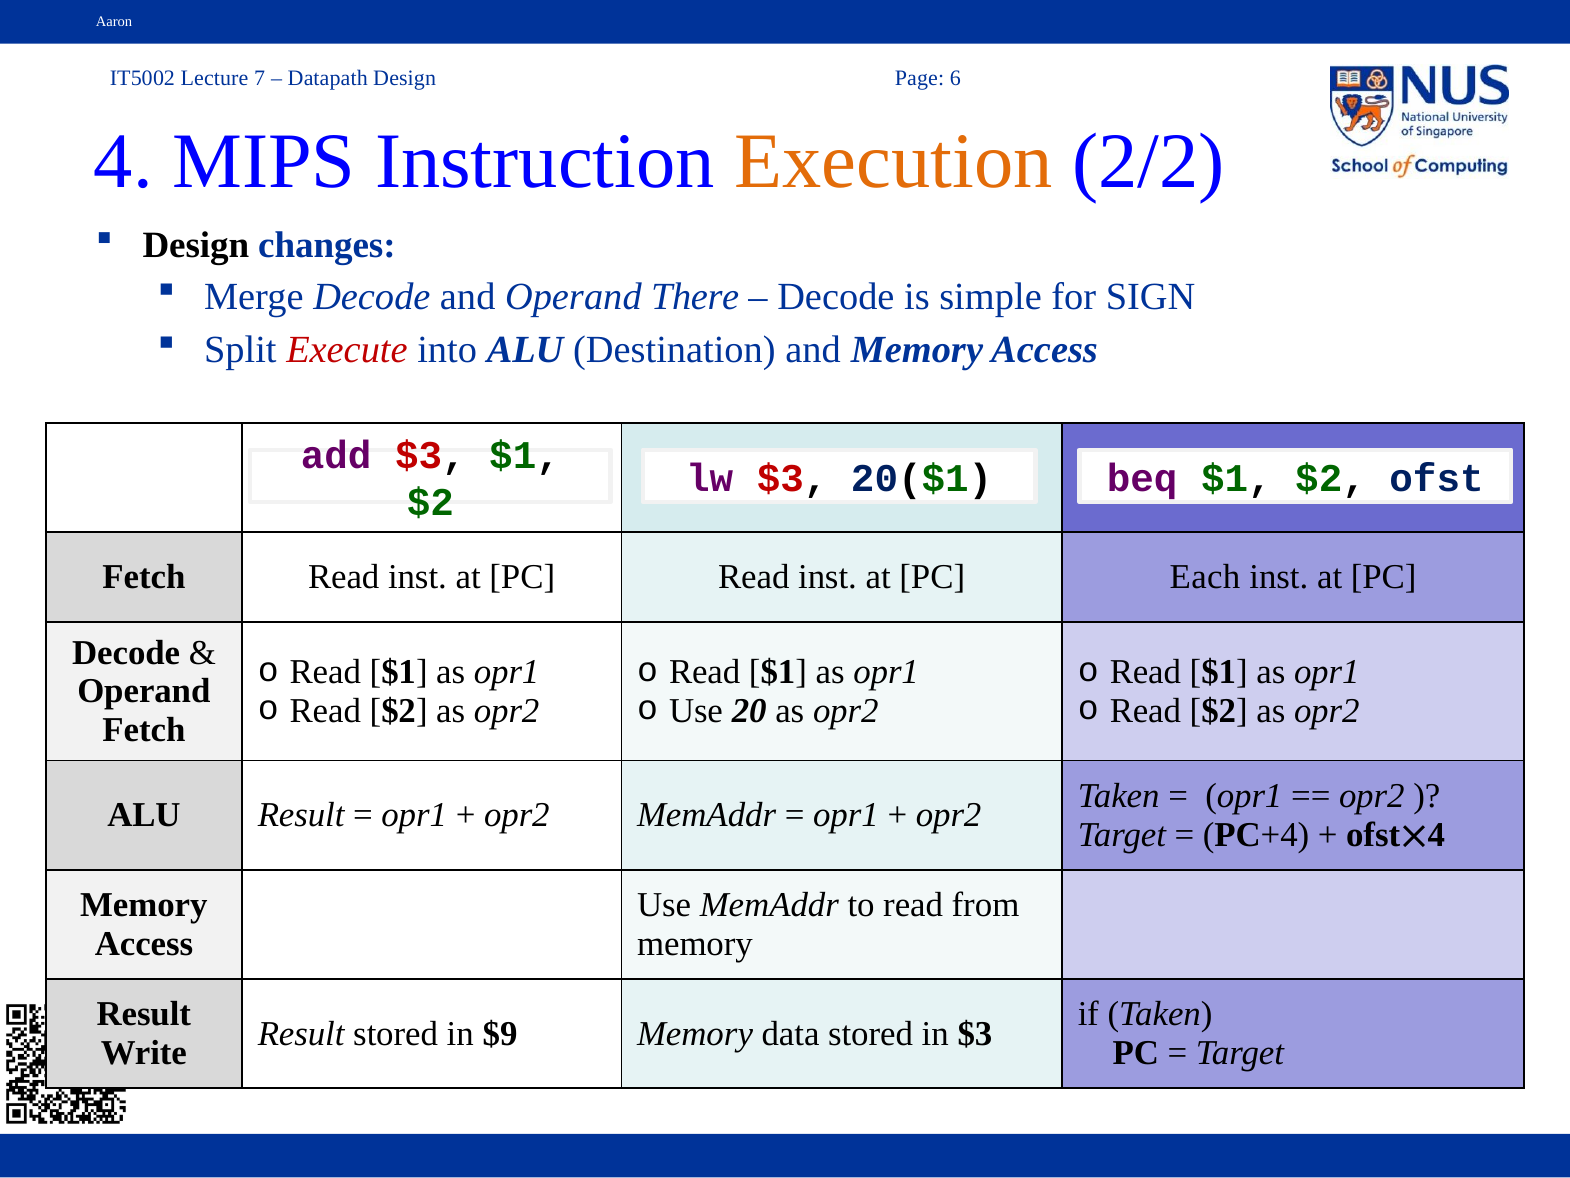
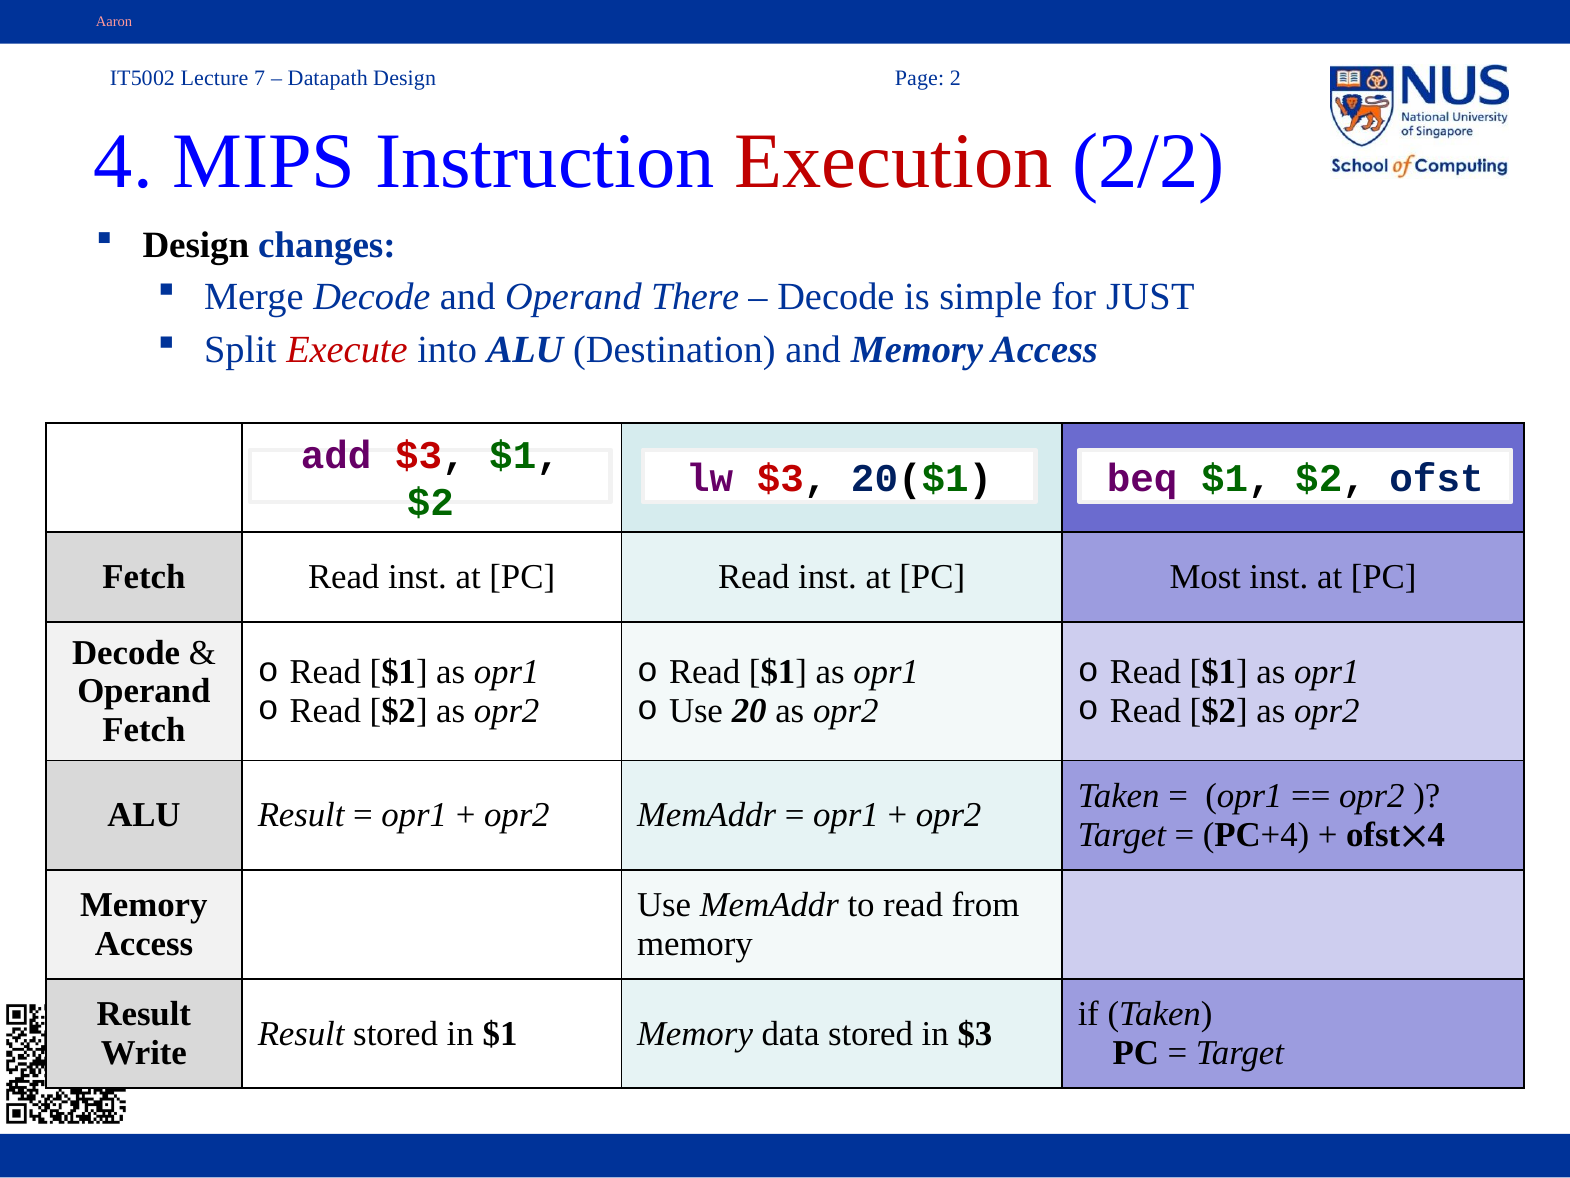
Aaron colour: white -> pink (114, 22)
6: 6 -> 2 (955, 78)
Execution colour: orange -> red (894, 161)
SIGN: SIGN -> JUST (1150, 297)
Each: Each -> Most (1205, 577)
in $9: $9 -> $1 (500, 1033)
